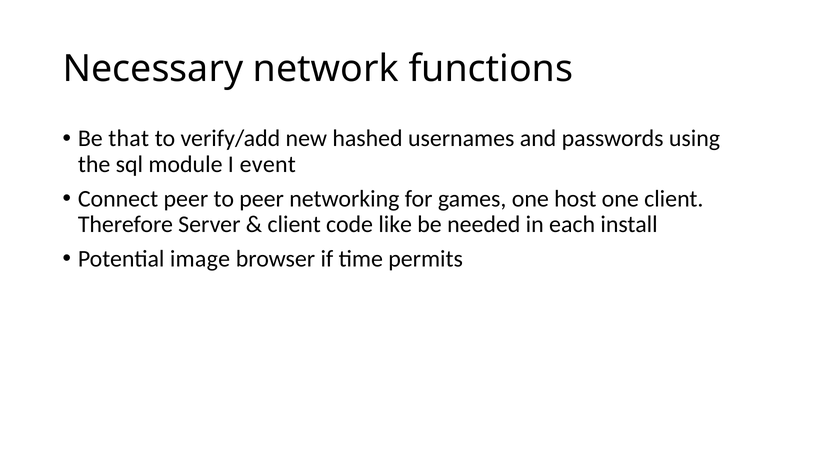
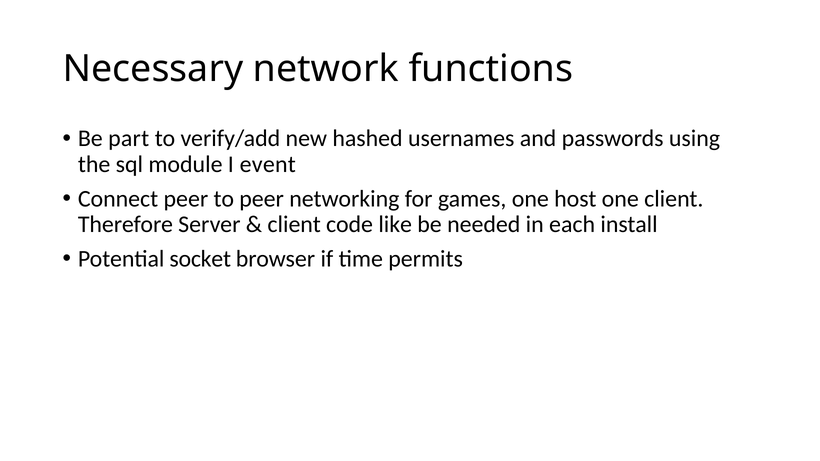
that: that -> part (129, 139)
image: image -> socket (200, 259)
